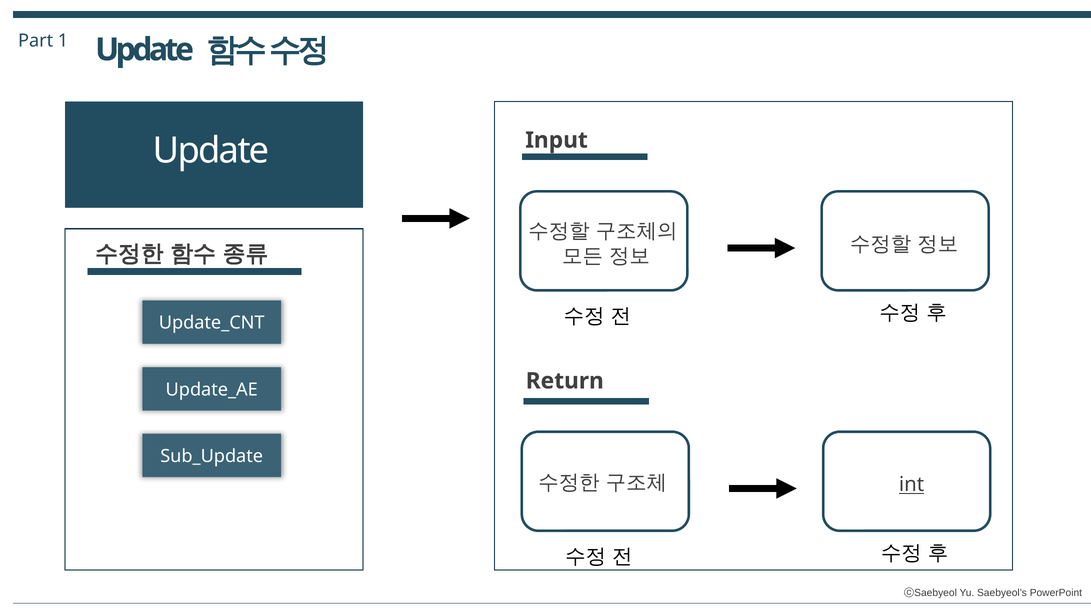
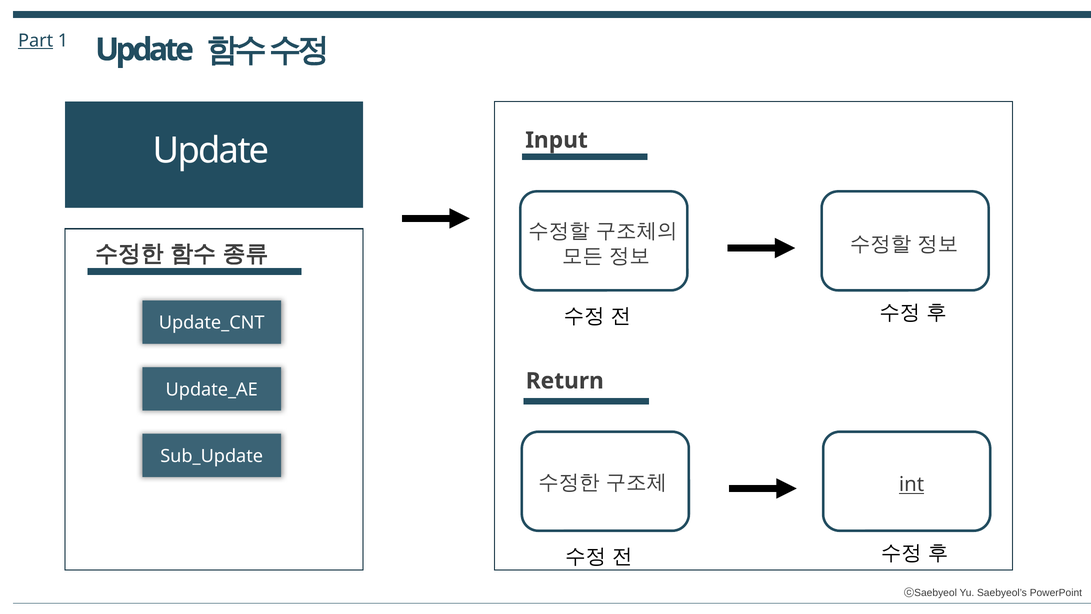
Part underline: none -> present (36, 41)
